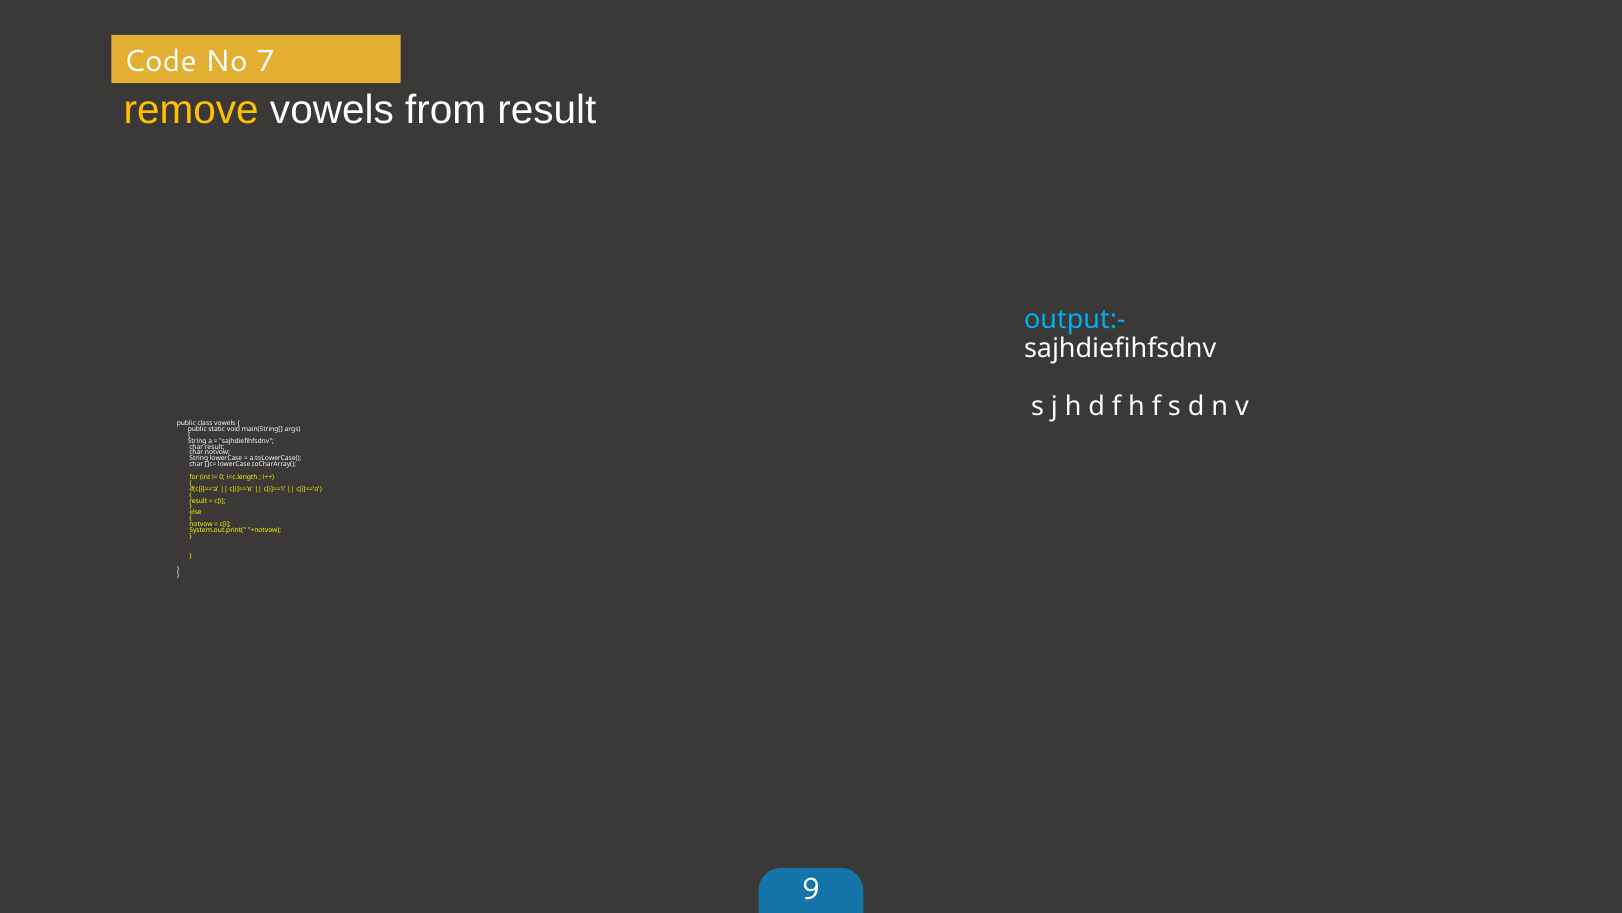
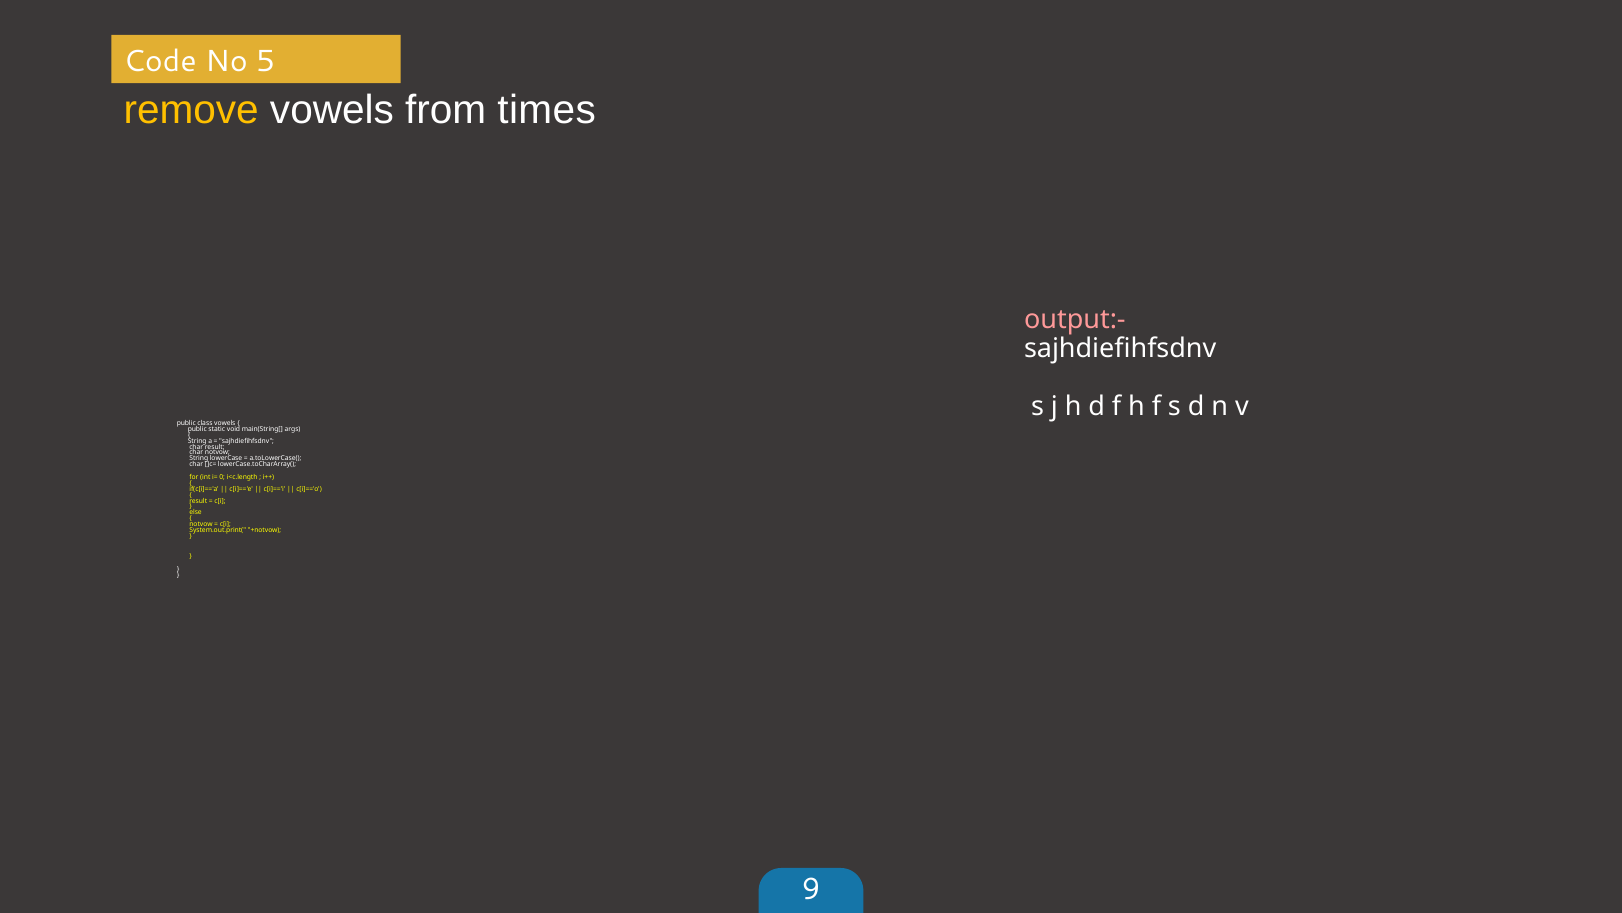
7: 7 -> 5 (266, 61)
from result: result -> times (547, 110)
output:- colour: light blue -> pink (1075, 319)
